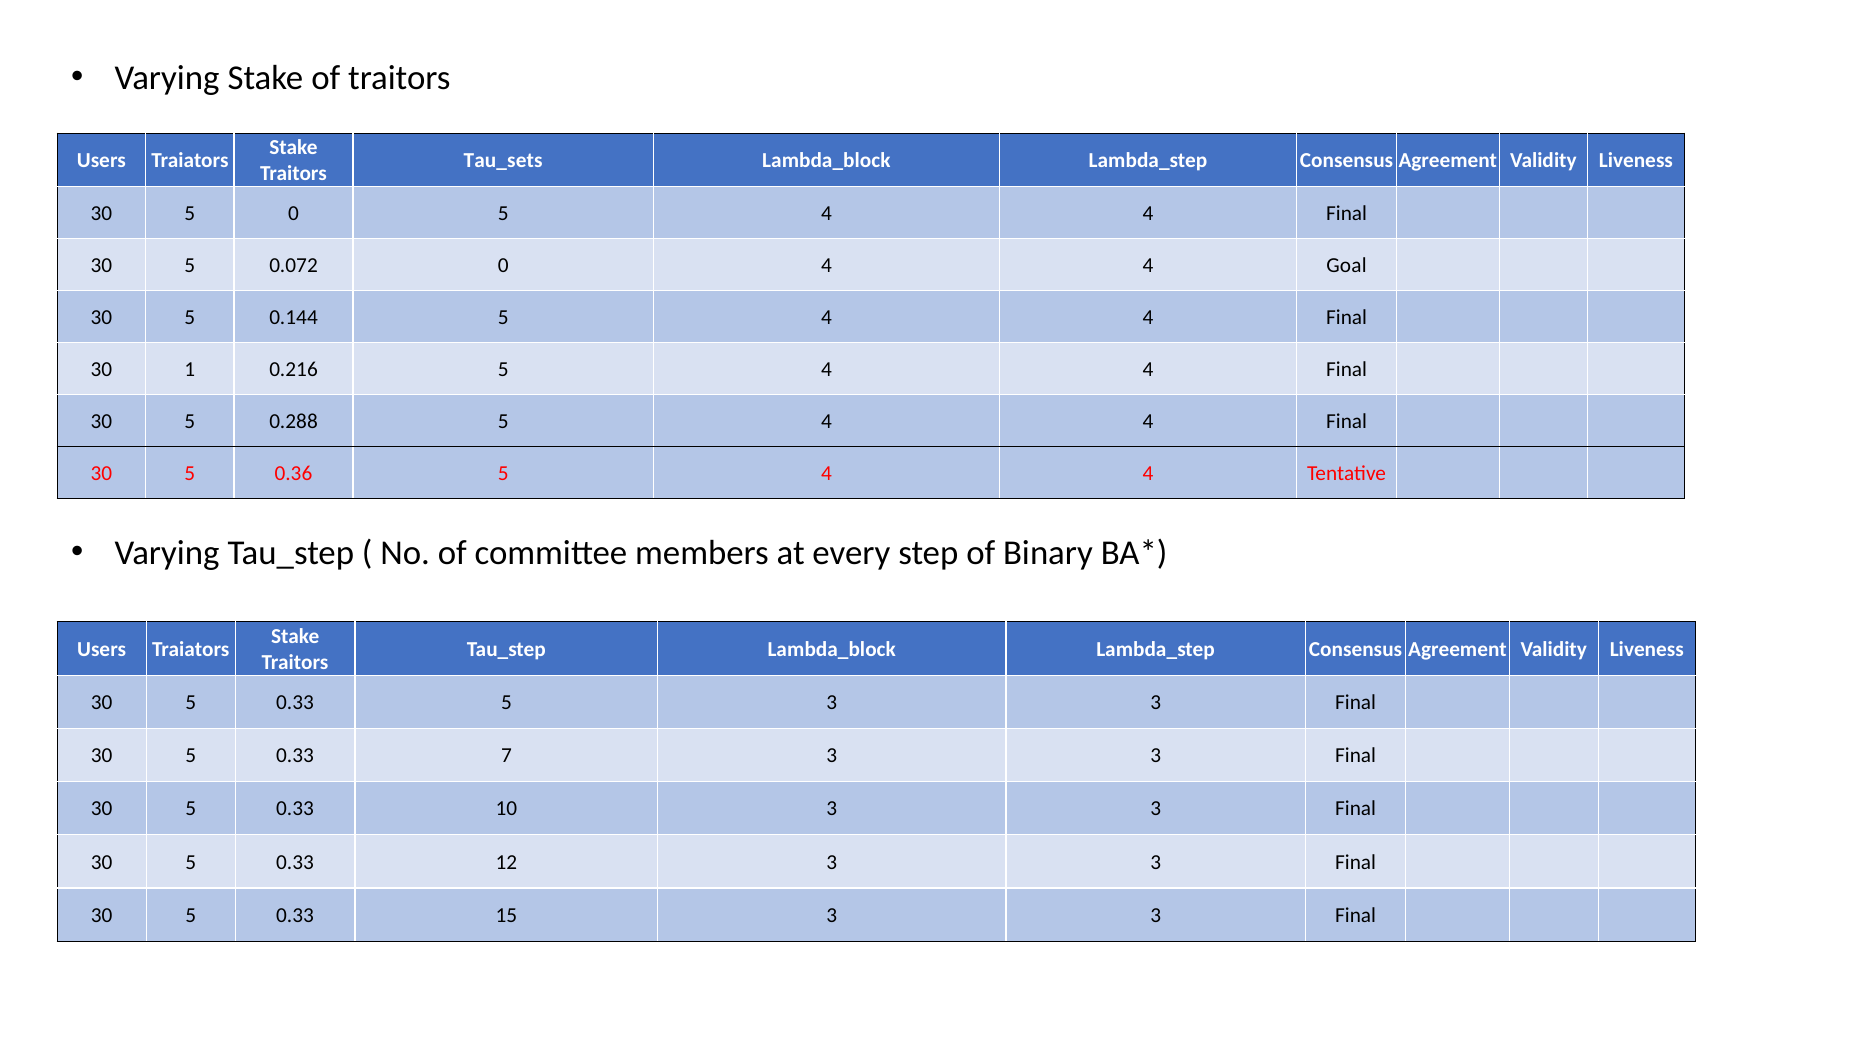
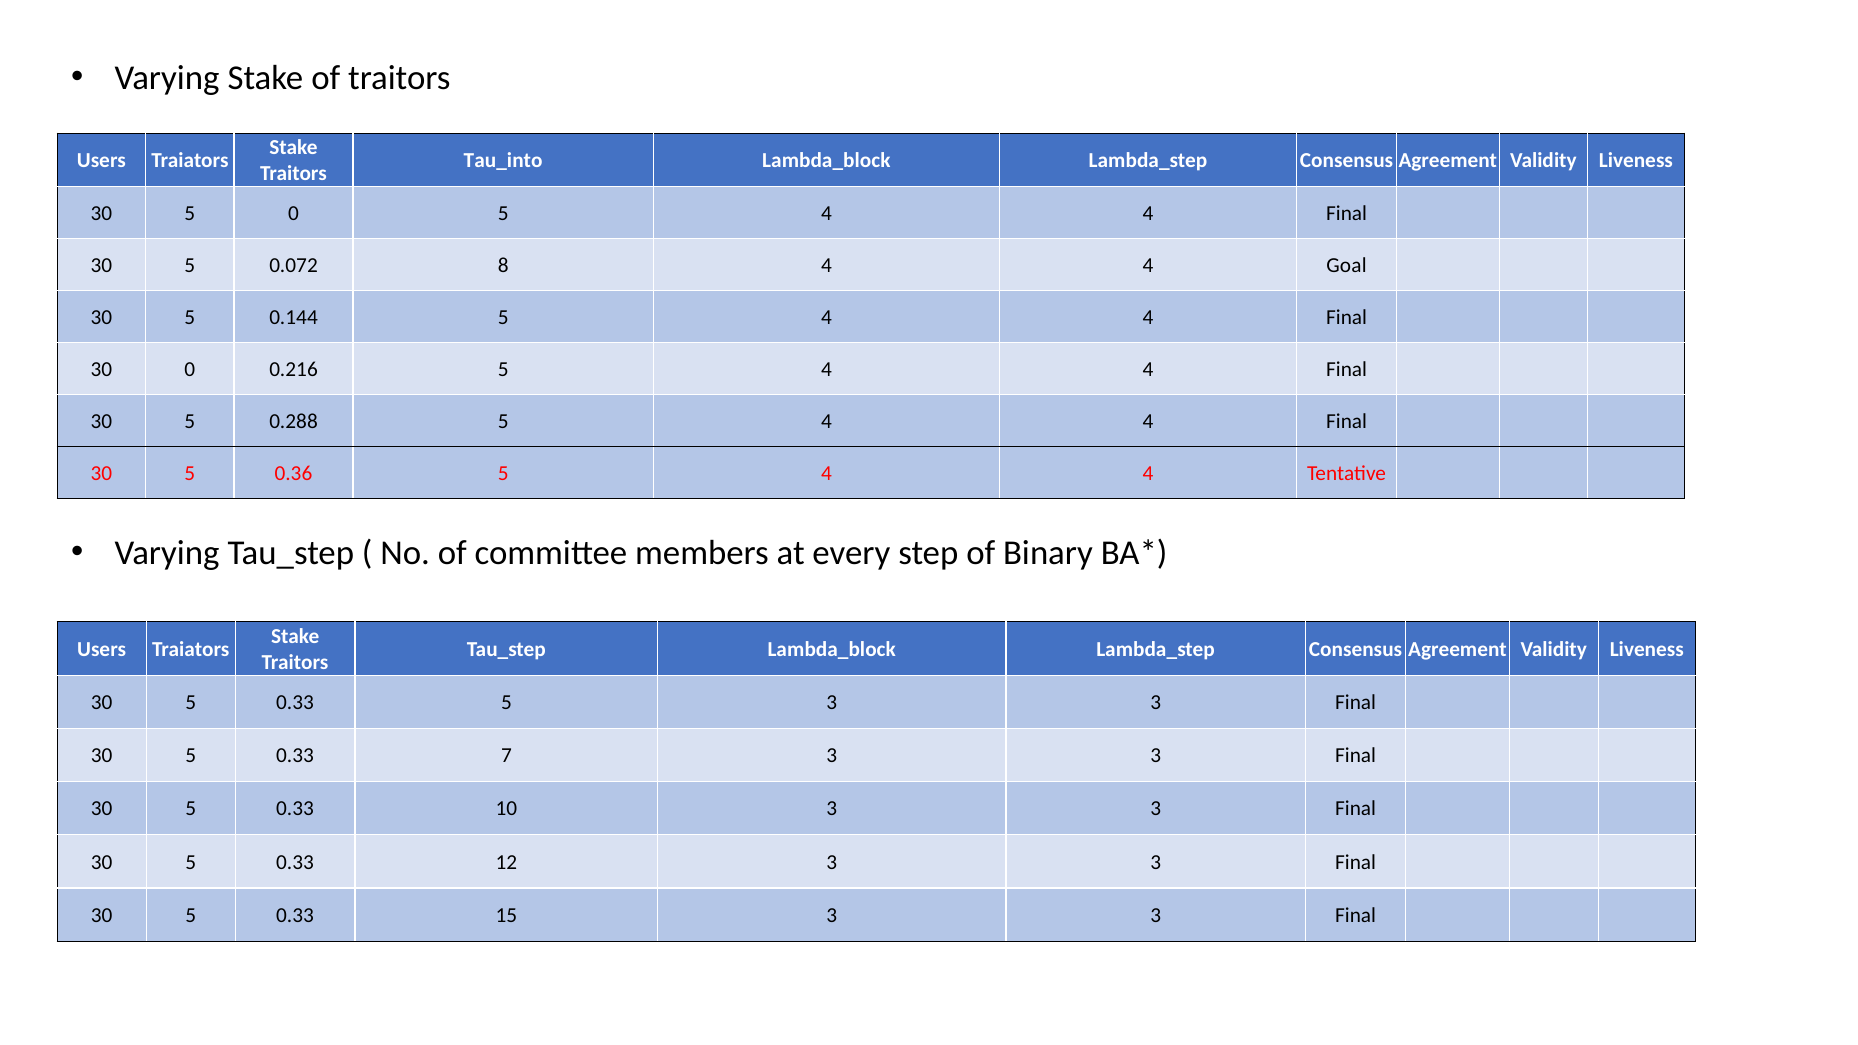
Tau_sets: Tau_sets -> Tau_into (503, 161)
0.072 0: 0 -> 8 (503, 265)
30 1: 1 -> 0 (190, 369)
